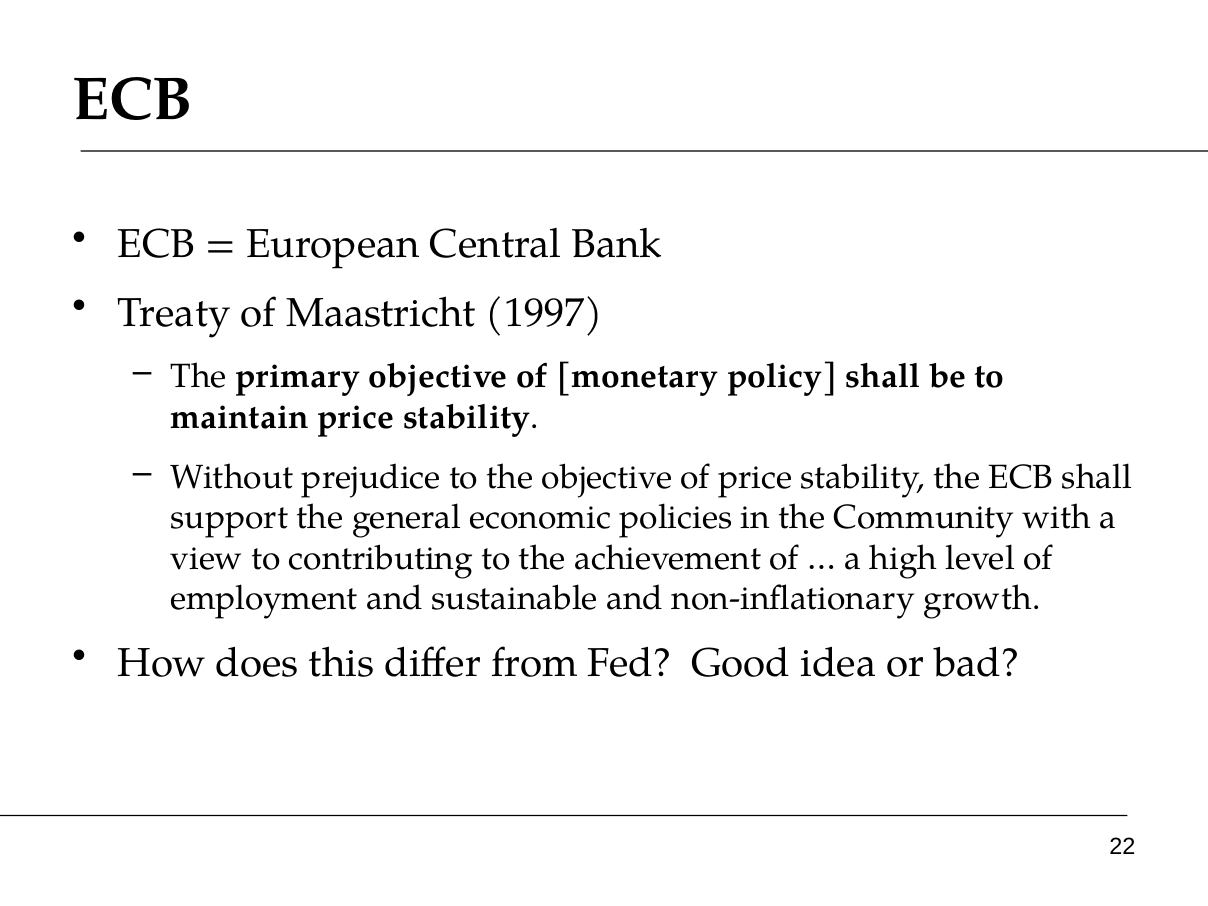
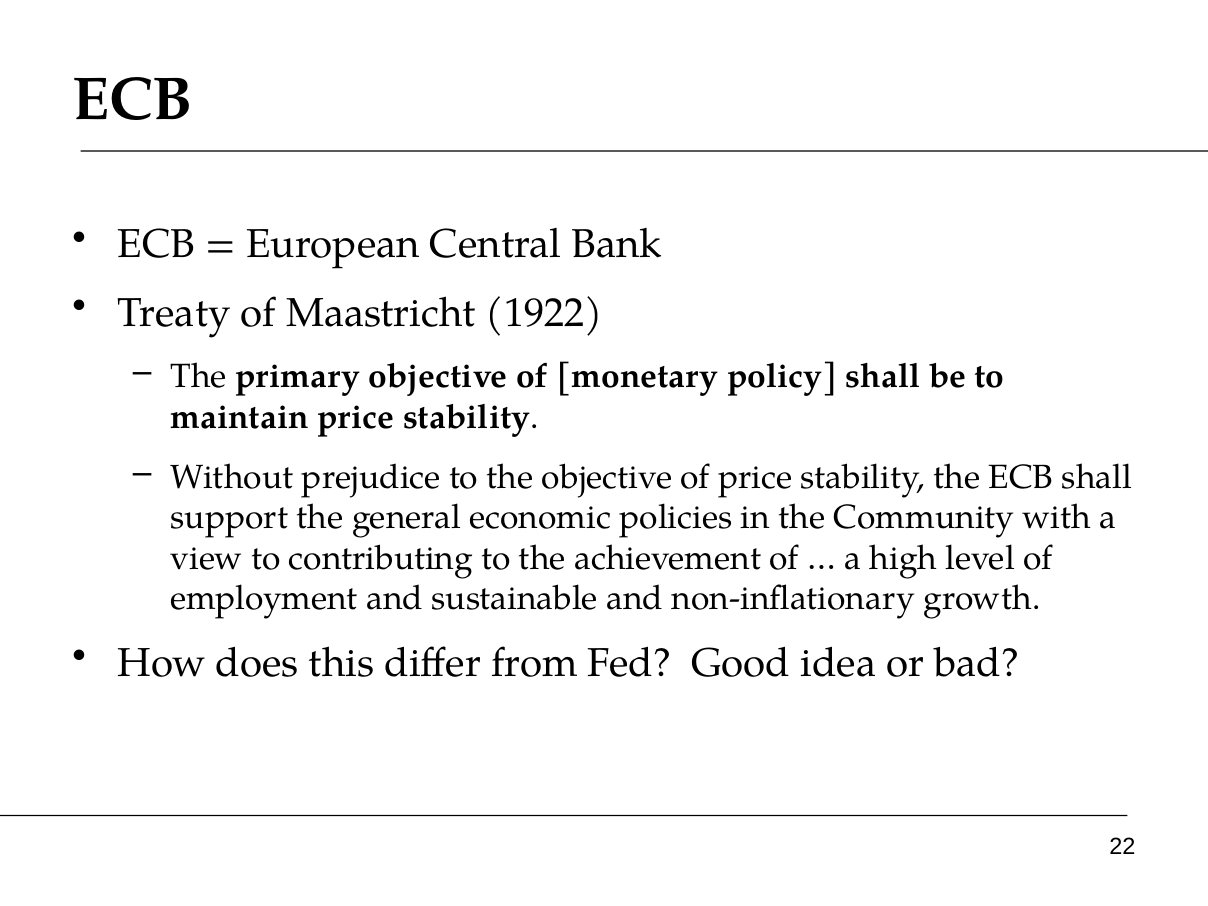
1997: 1997 -> 1922 (545, 313)
